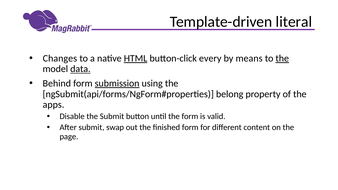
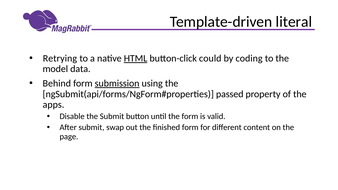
Changes: Changes -> Retrying (60, 58)
every: every -> could (210, 58)
means: means -> coding (249, 58)
the underline: present -> none (282, 58)
data underline: present -> none (80, 69)
belong: belong -> passed (230, 94)
